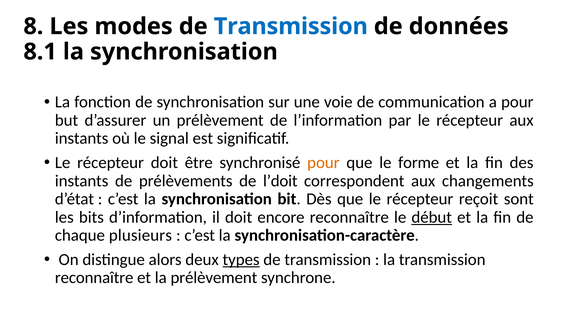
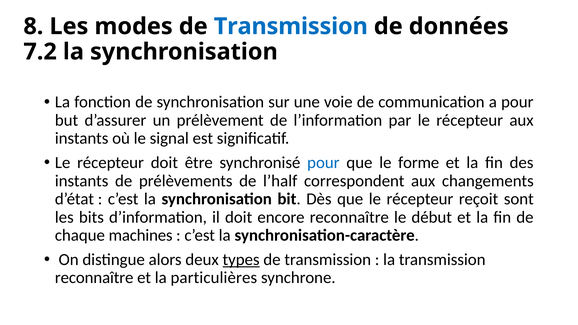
8.1: 8.1 -> 7.2 (40, 52)
pour colour: orange -> blue (323, 163)
l’doit: l’doit -> l’half (280, 181)
début underline: present -> none (432, 217)
plusieurs: plusieurs -> machines (141, 235)
la prélèvement: prélèvement -> particulières (214, 278)
